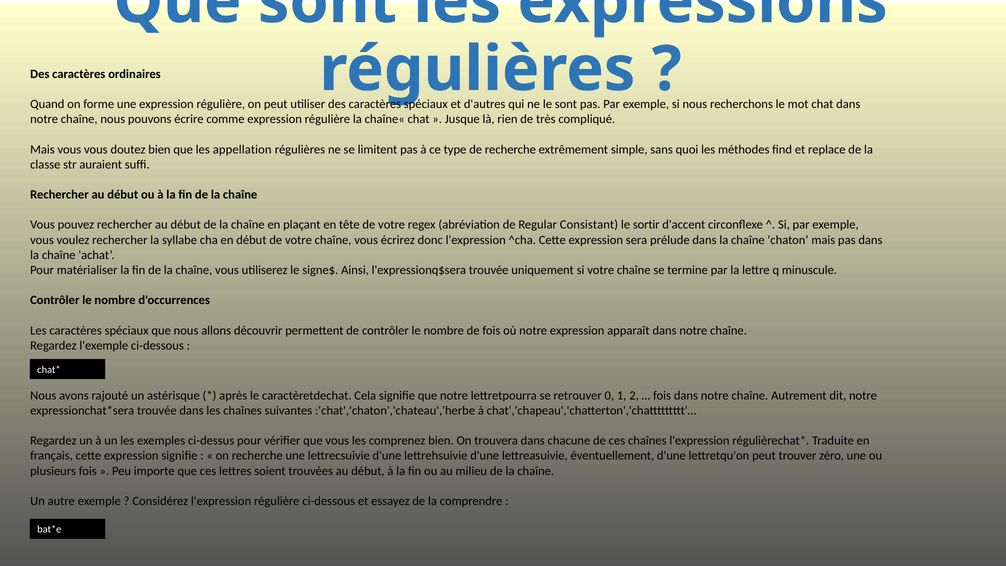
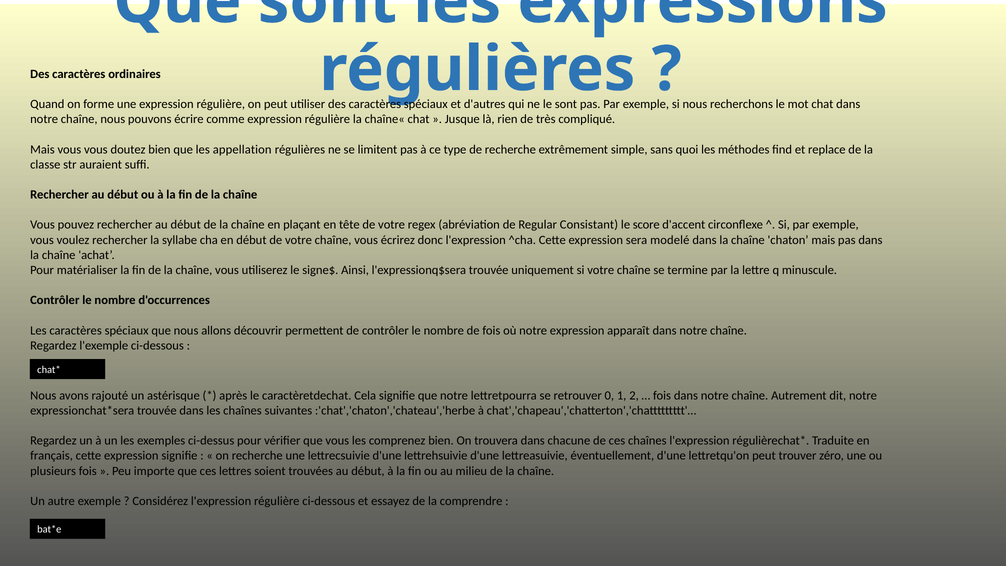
sortir: sortir -> score (646, 225)
prélude: prélude -> modelé (670, 240)
